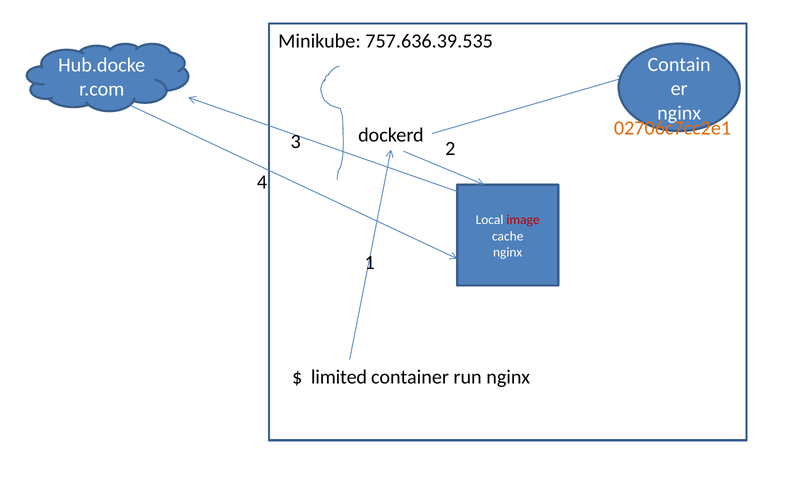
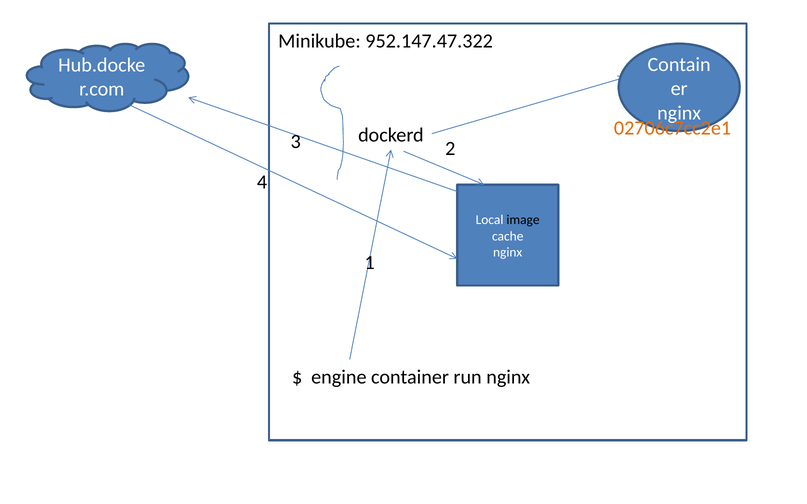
757.636.39.535: 757.636.39.535 -> 952.147.47.322 (429, 41)
image colour: red -> black (523, 220)
limited: limited -> engine (339, 377)
